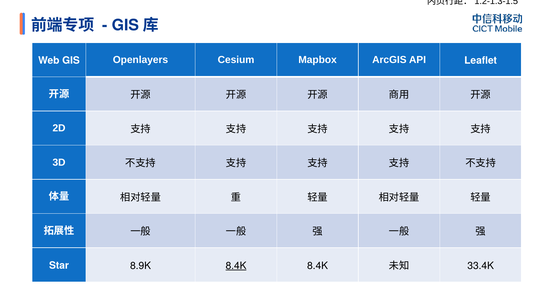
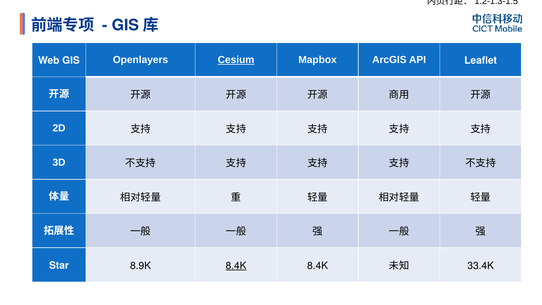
Cesium underline: none -> present (236, 60)
